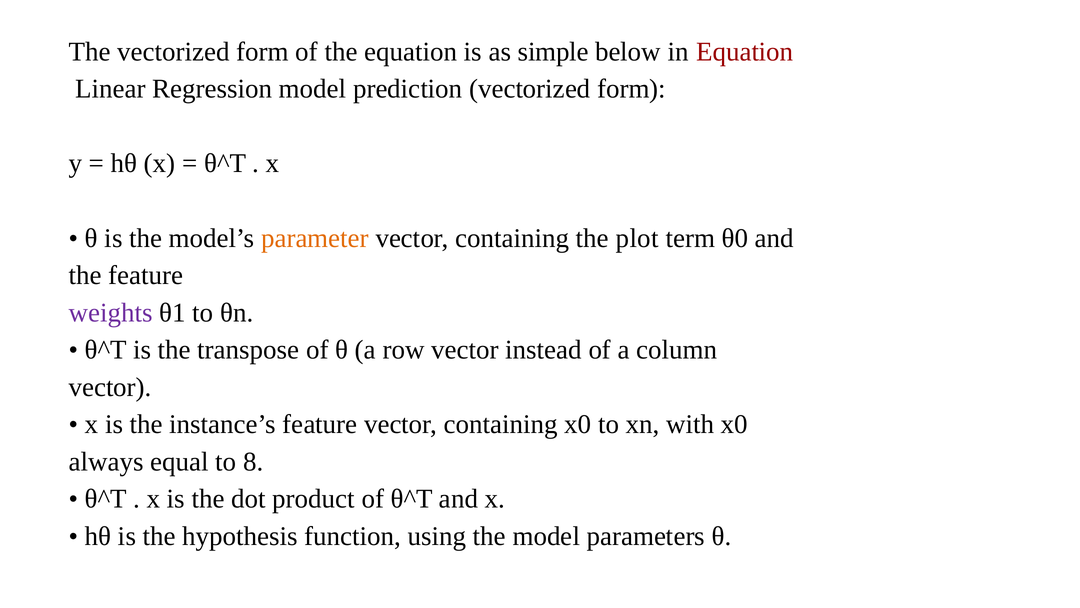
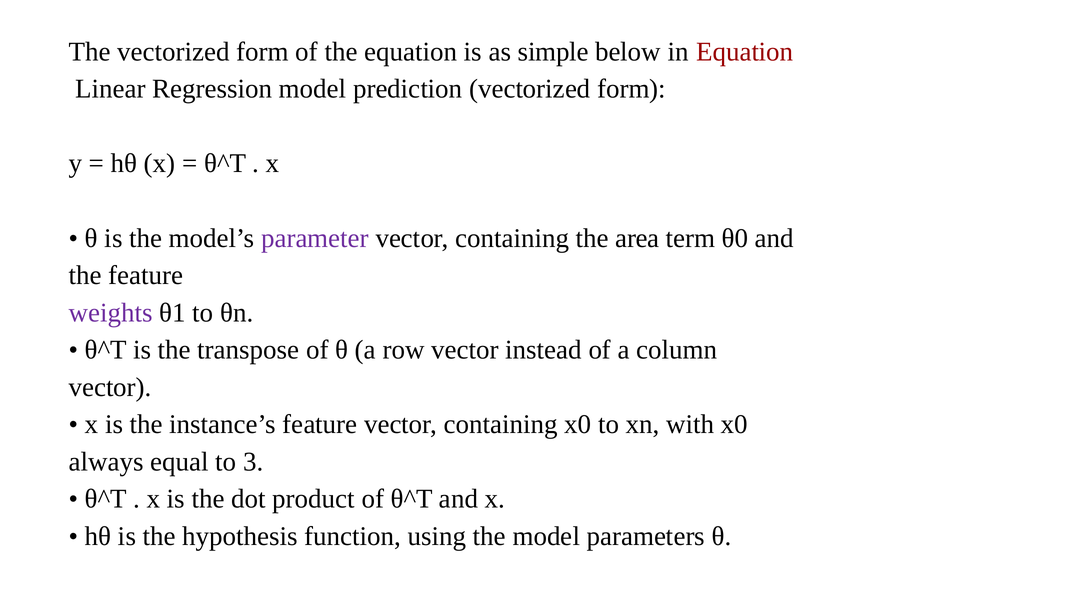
parameter colour: orange -> purple (315, 238)
plot: plot -> area (637, 238)
8: 8 -> 3 (253, 461)
